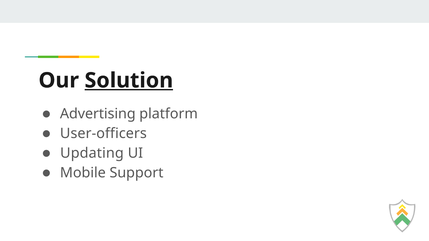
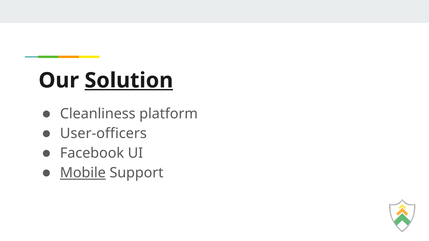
Advertising: Advertising -> Cleanliness (98, 114)
Updating: Updating -> Facebook (92, 153)
Mobile underline: none -> present (83, 173)
